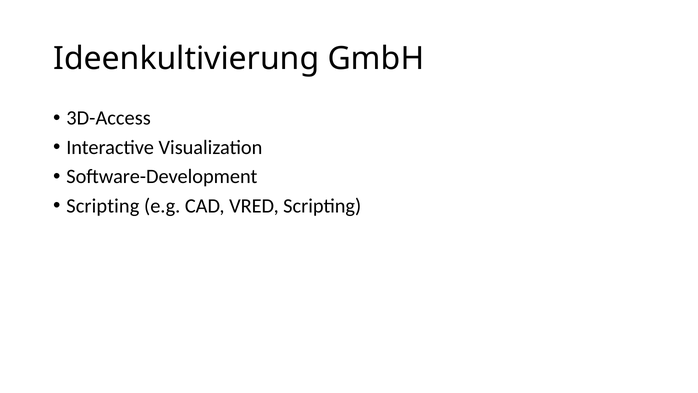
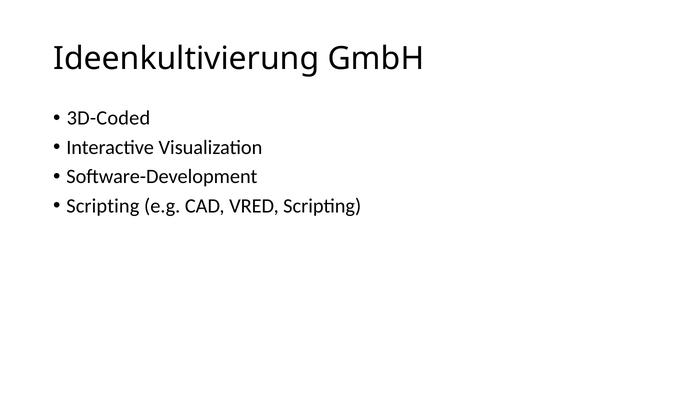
3D-Access: 3D-Access -> 3D-Coded (108, 118)
